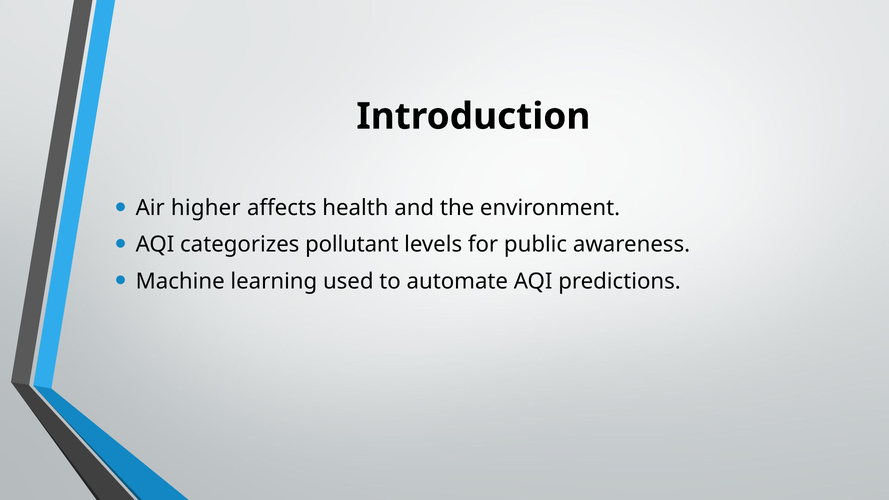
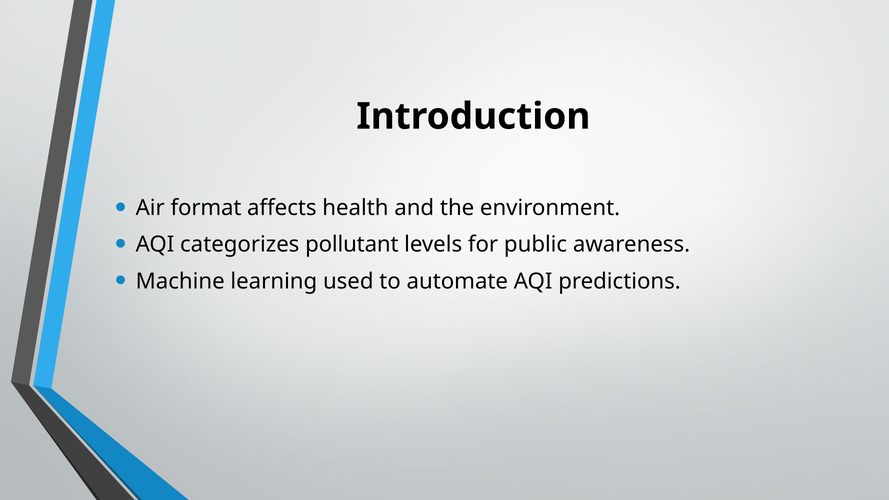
higher: higher -> format (206, 208)
